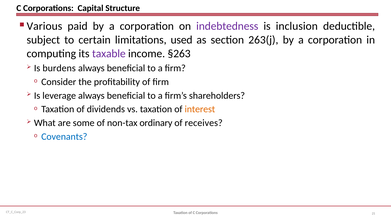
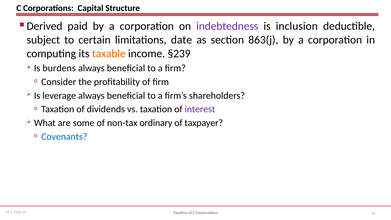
Various: Various -> Derived (45, 26)
used: used -> date (181, 40)
263(j: 263(j -> 863(j (263, 40)
taxable colour: purple -> orange (109, 54)
§263: §263 -> §239 (179, 54)
interest colour: orange -> purple (200, 109)
receives: receives -> taxpayer (204, 123)
